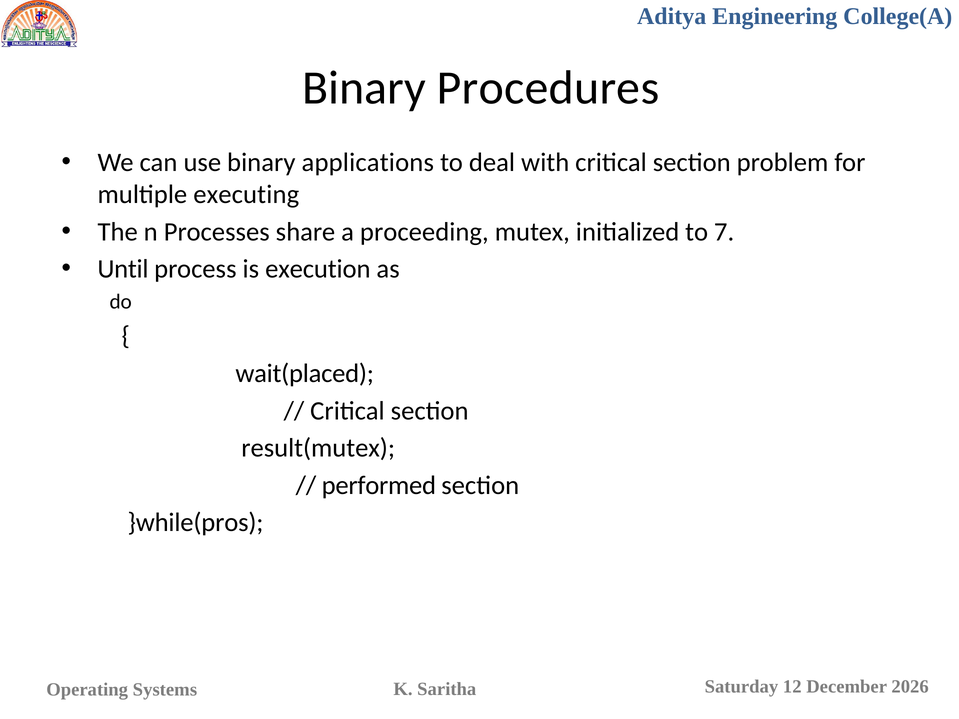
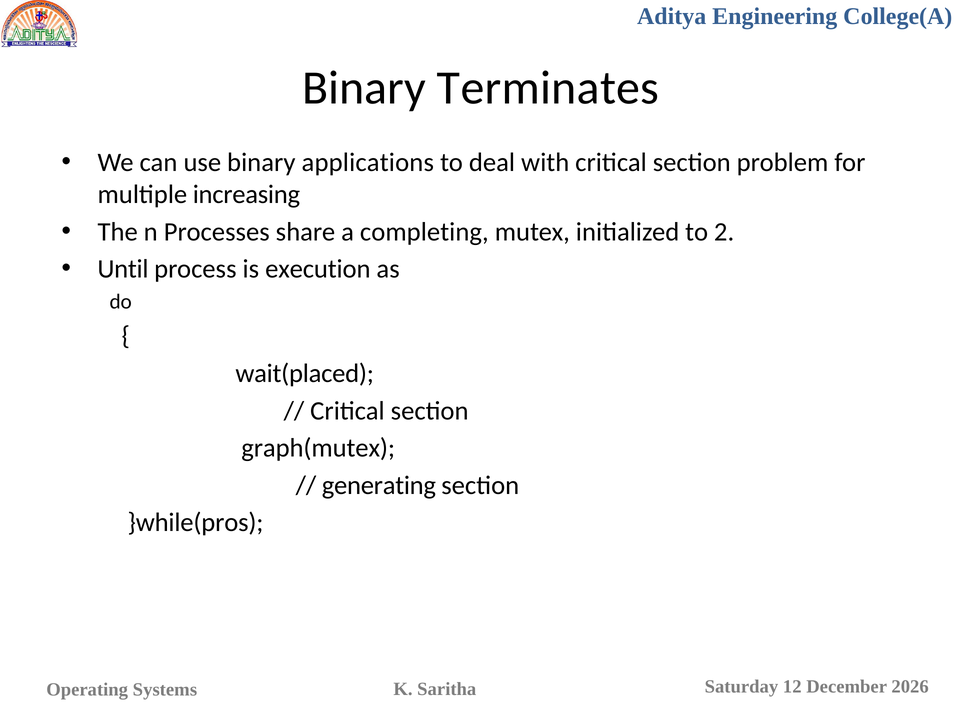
Procedures: Procedures -> Terminates (548, 88)
executing: executing -> increasing (246, 195)
proceeding: proceeding -> completing (424, 232)
7: 7 -> 2 (724, 232)
result(mutex: result(mutex -> graph(mutex (318, 448)
performed: performed -> generating (379, 486)
